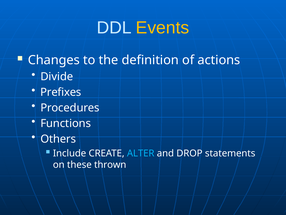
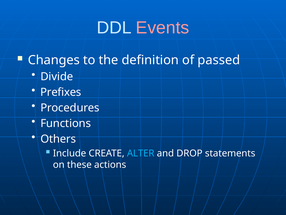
Events colour: yellow -> pink (162, 28)
actions: actions -> passed (219, 60)
thrown: thrown -> actions (110, 164)
